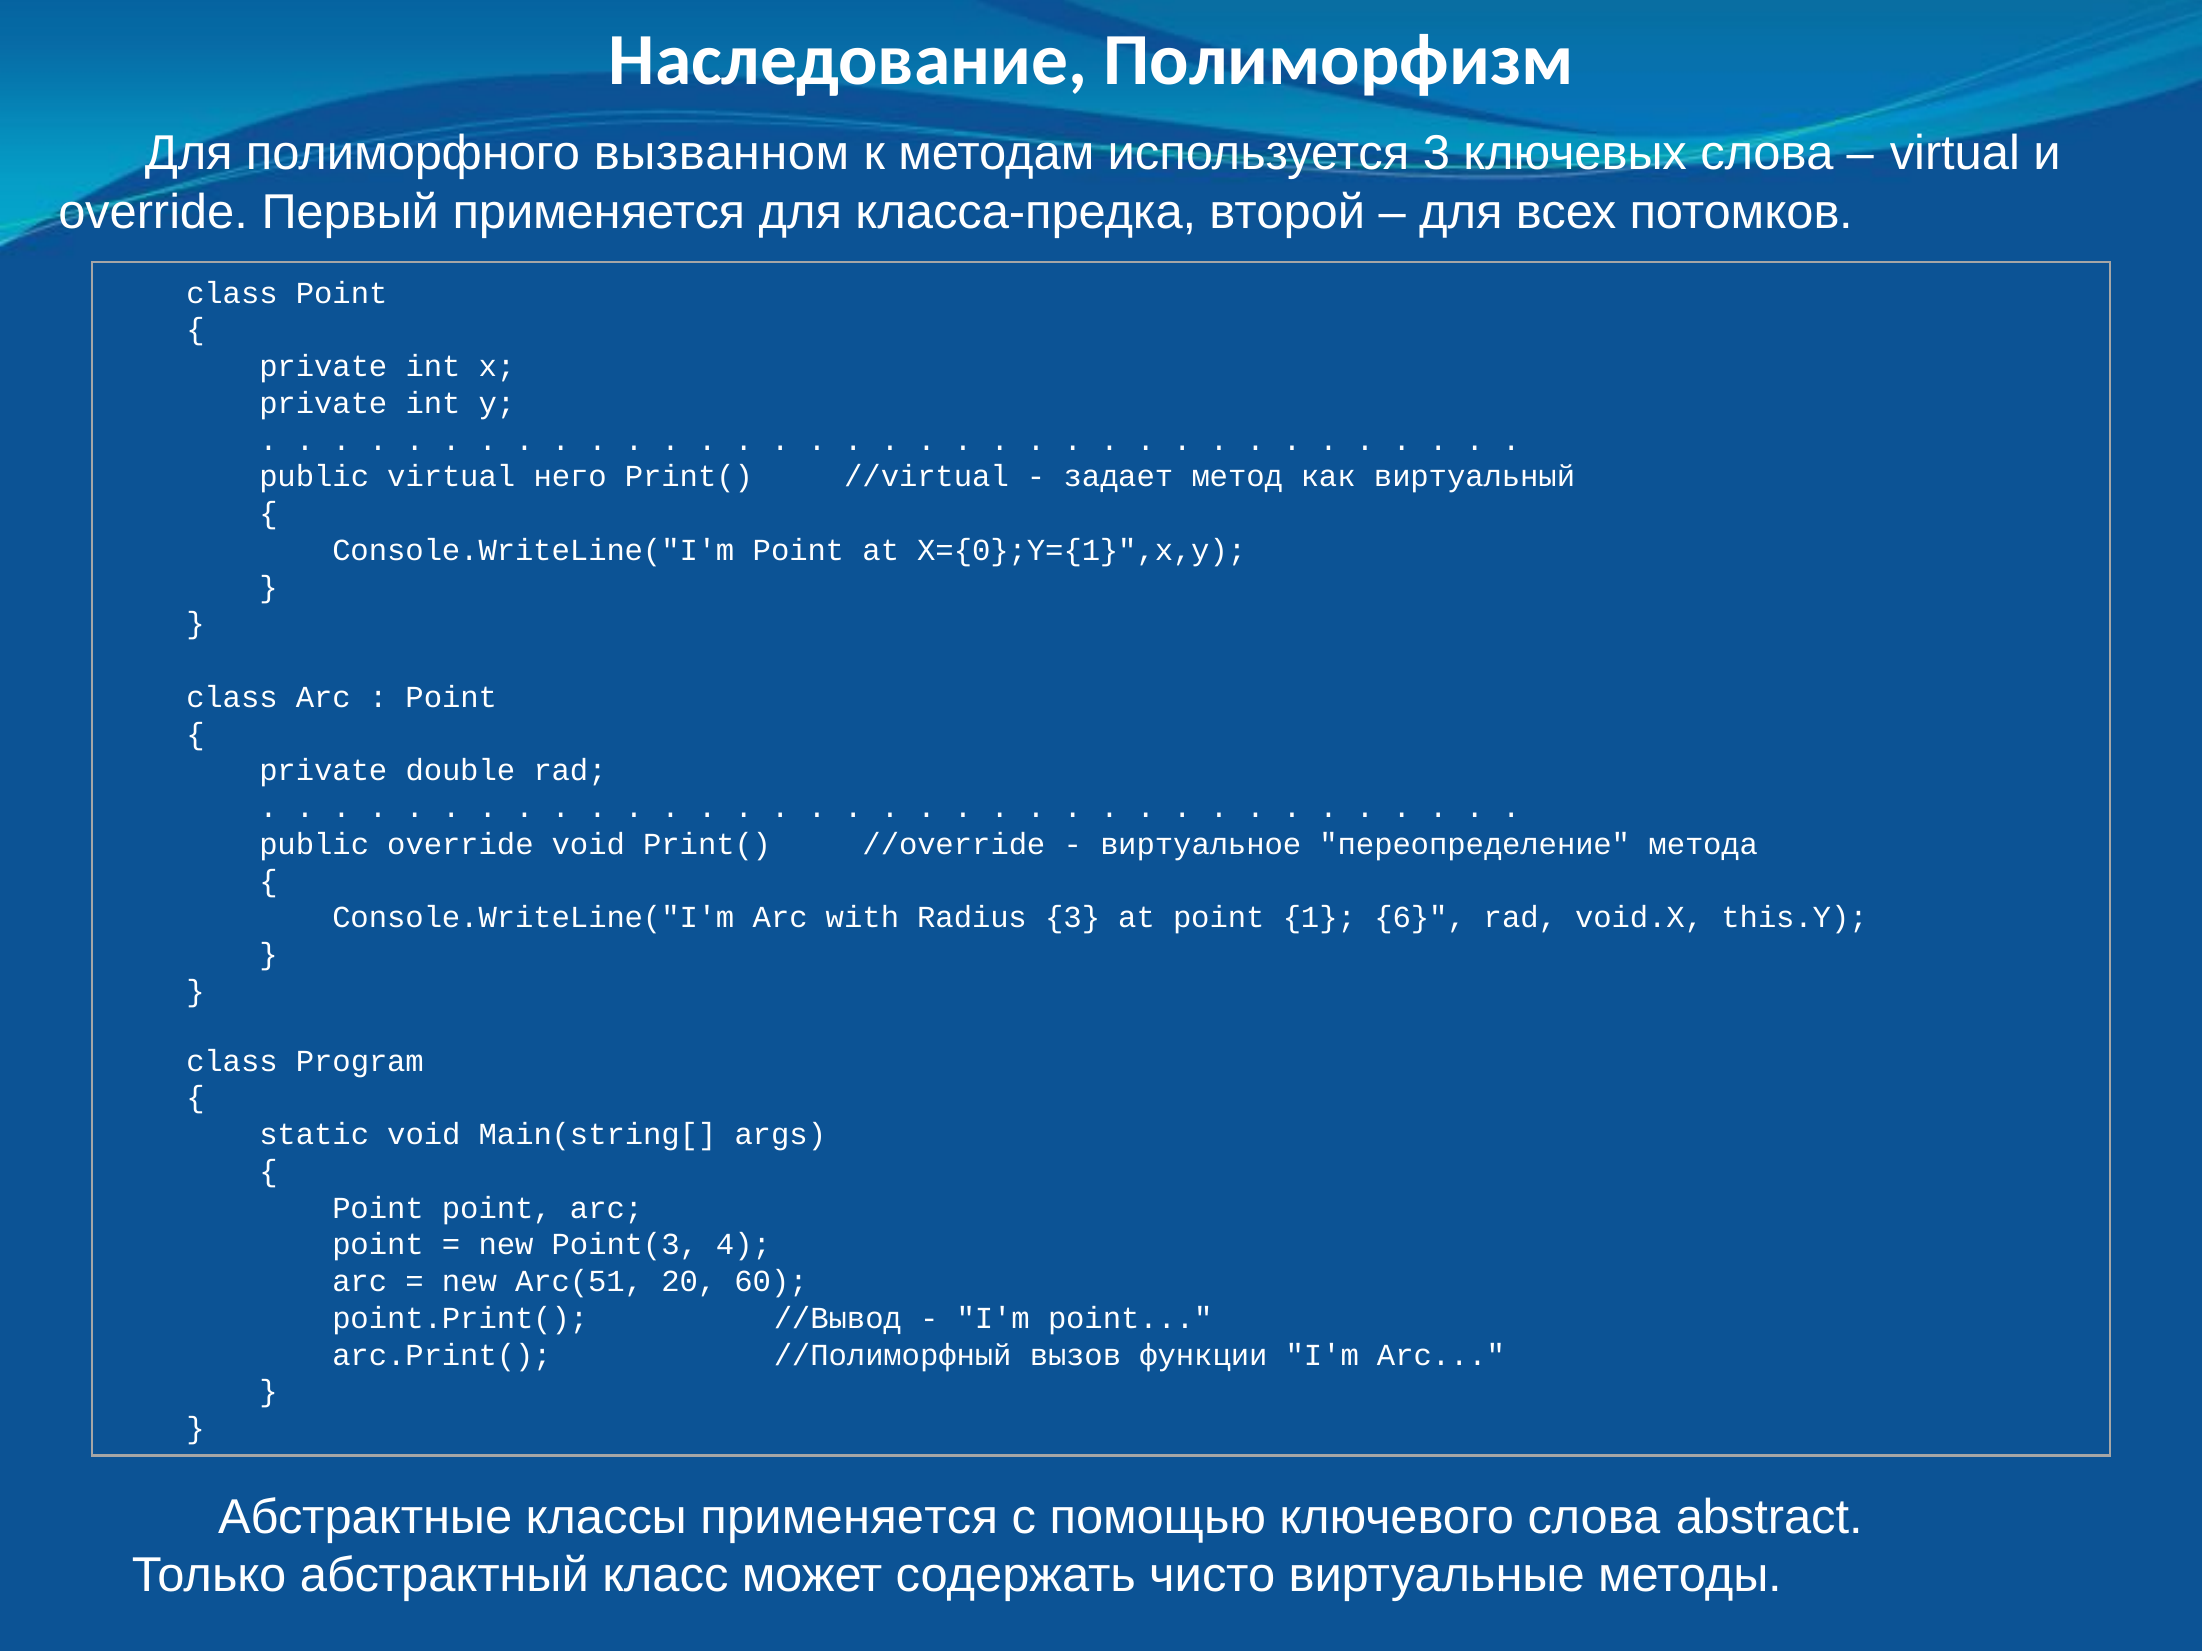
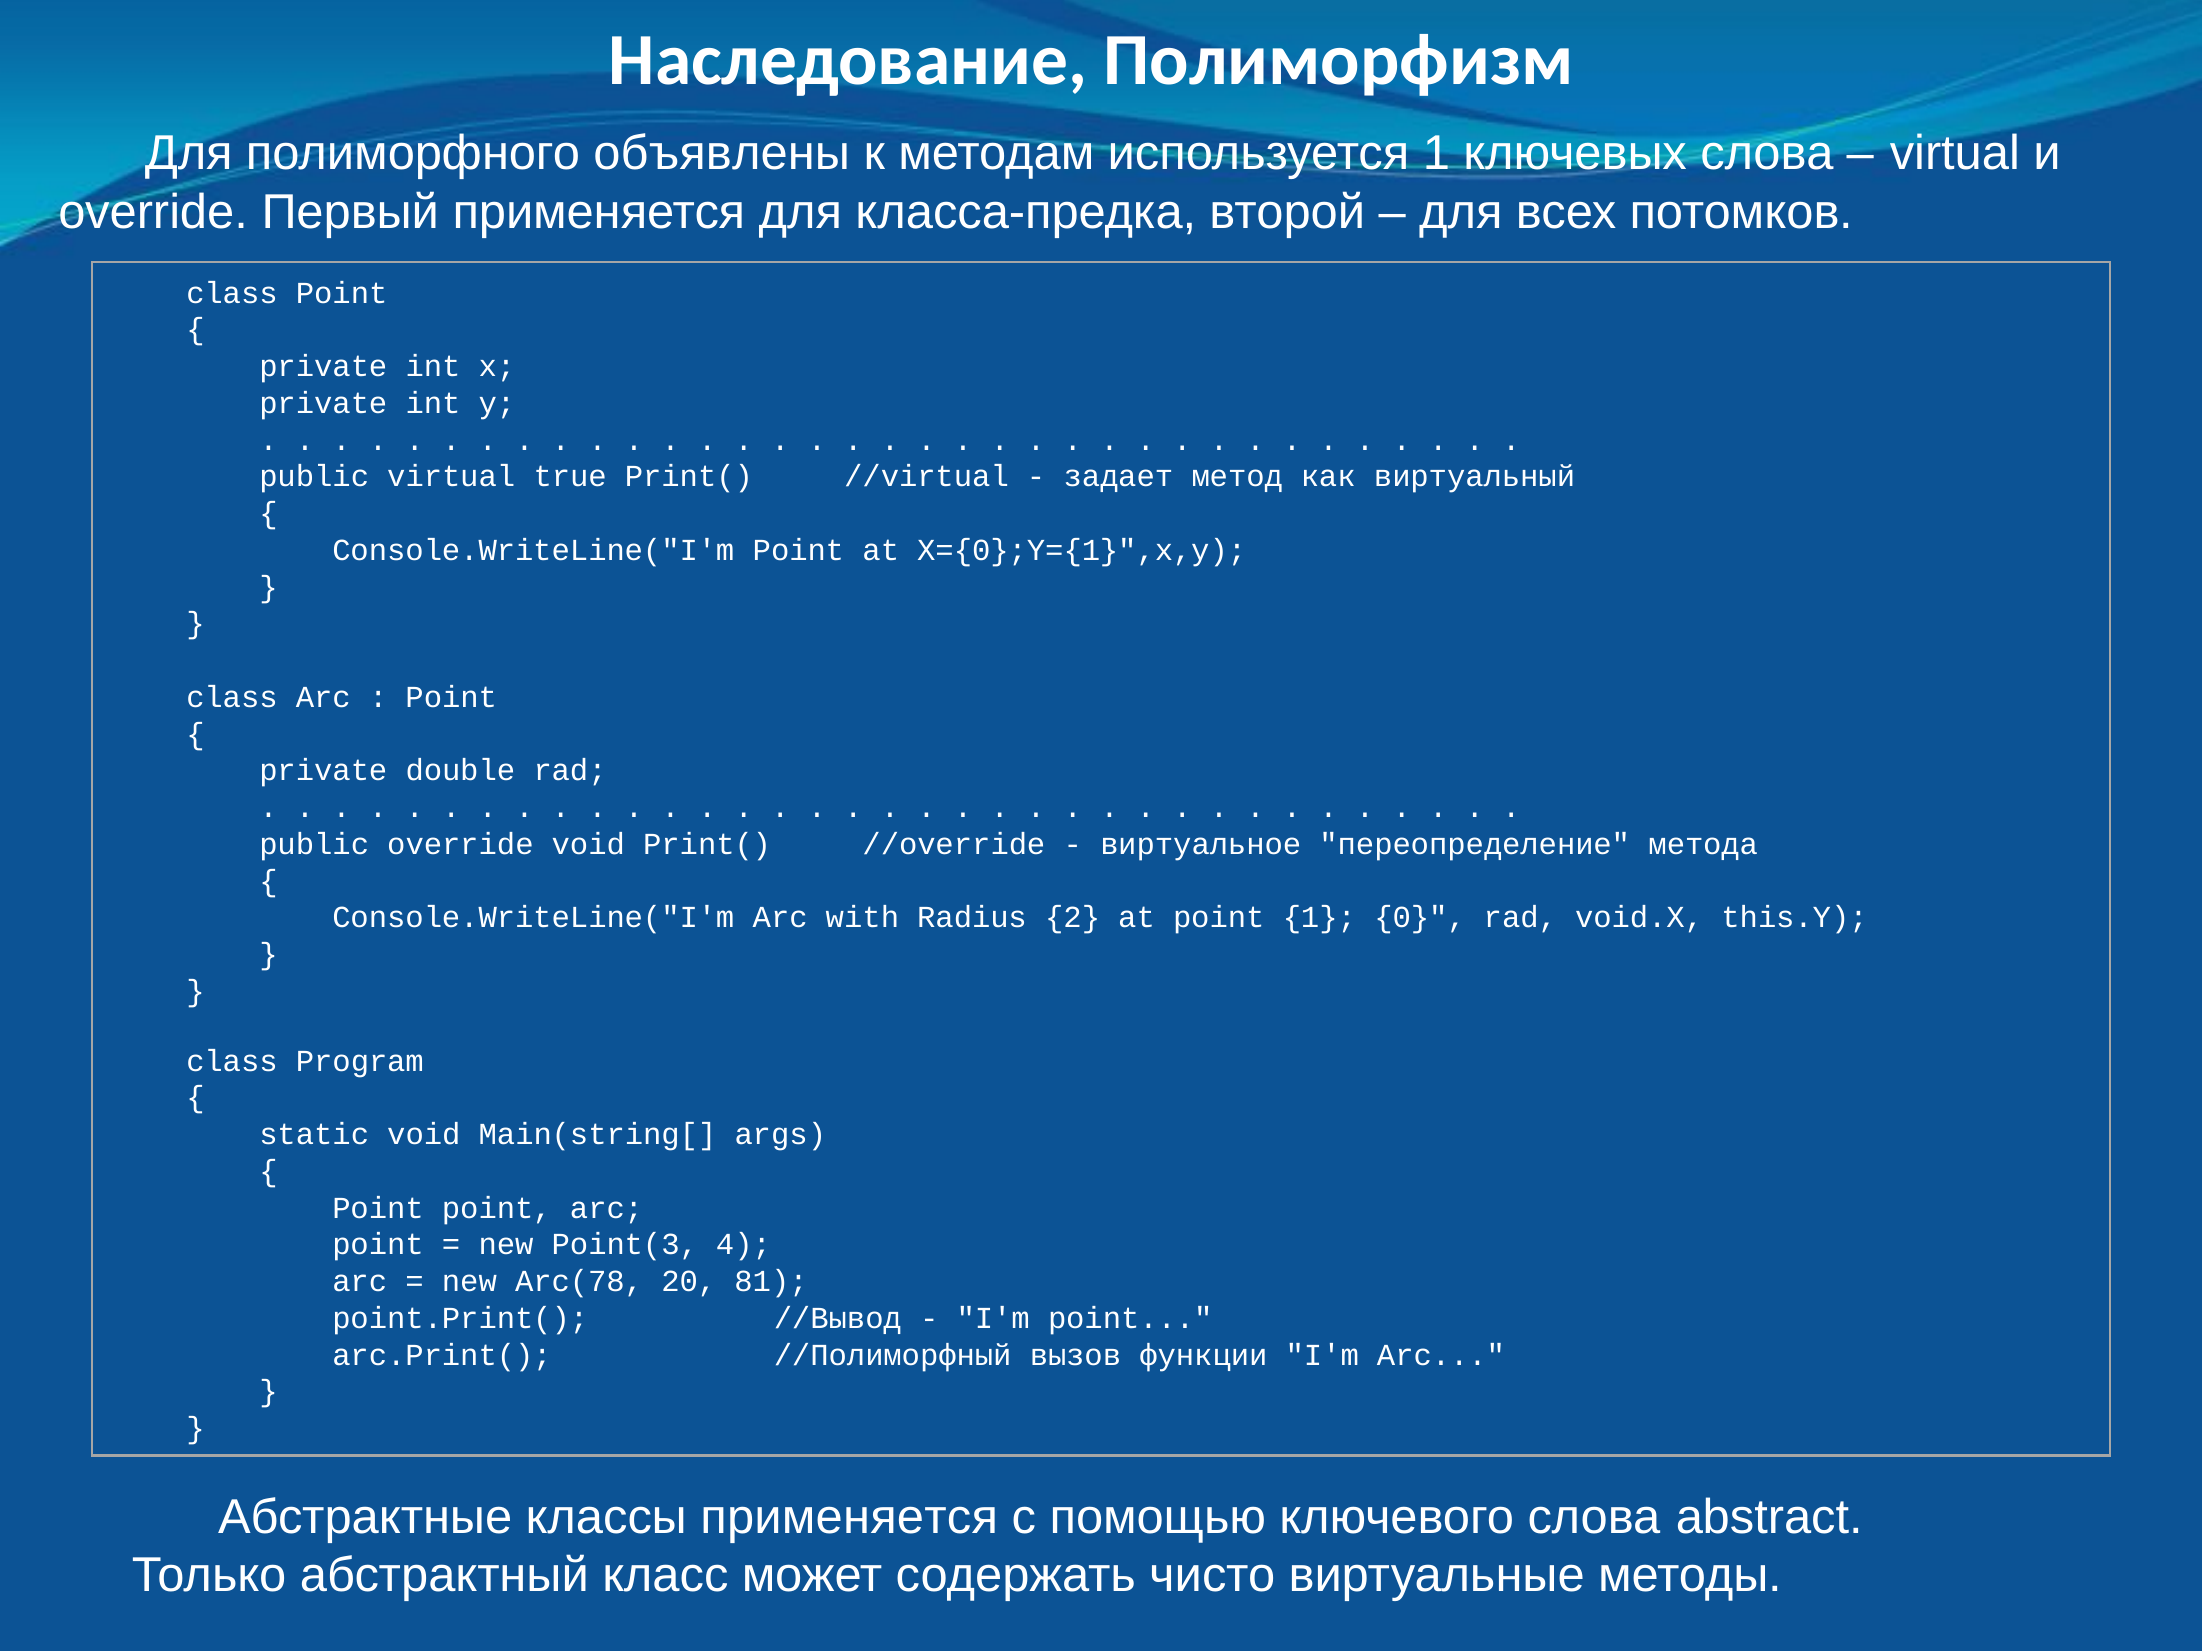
вызванном: вызванном -> объявлены (722, 154)
используется 3: 3 -> 1 (1436, 154)
него: него -> true (570, 477)
Radius 3: 3 -> 2 (1073, 918)
6: 6 -> 0 (1420, 918)
Arc(51: Arc(51 -> Arc(78 (579, 1282)
60: 60 -> 81 (771, 1282)
